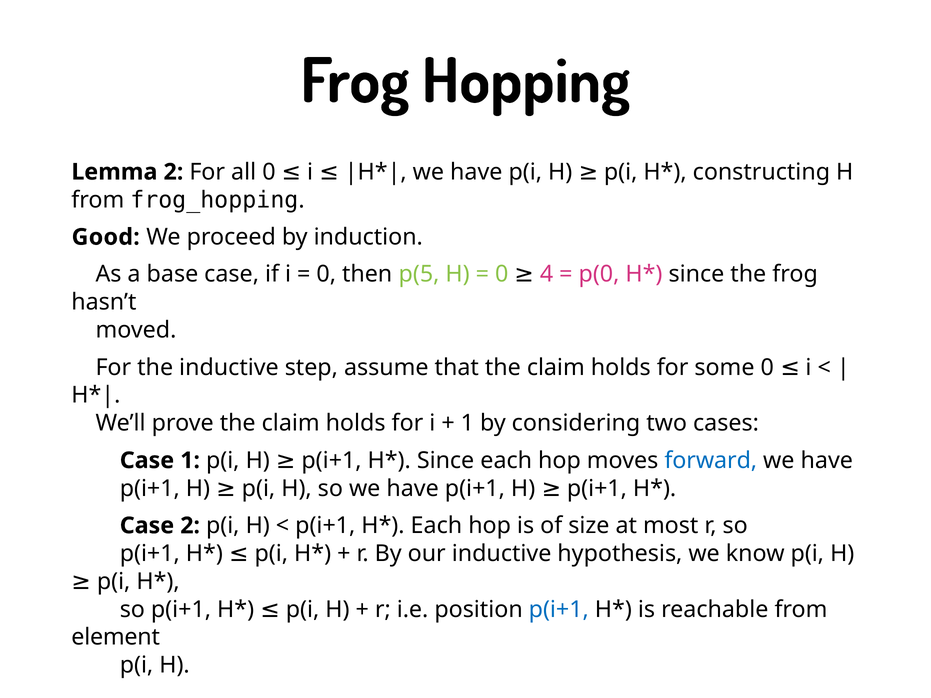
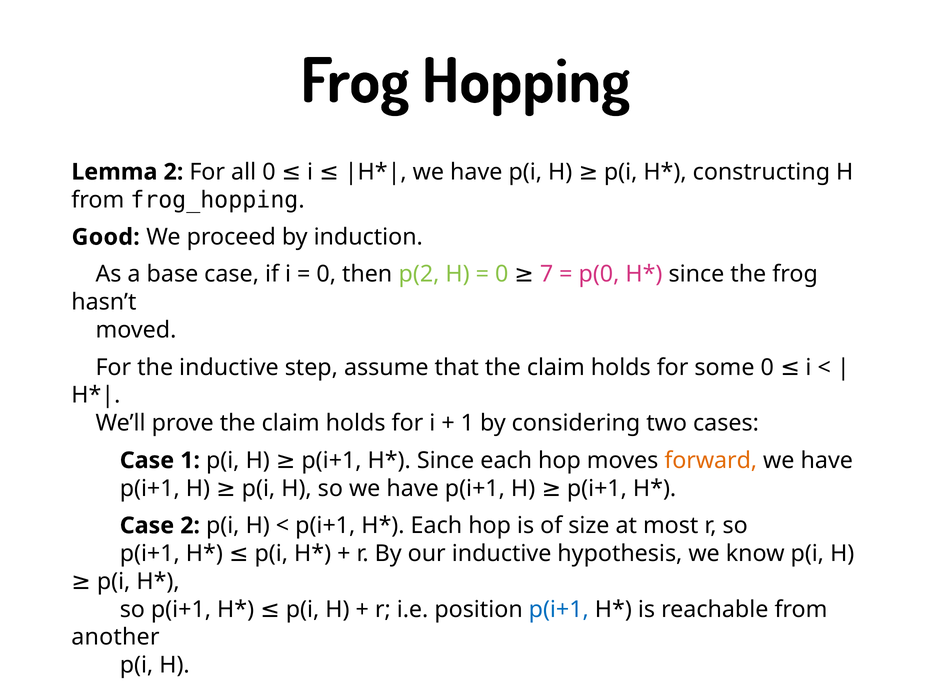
p(5: p(5 -> p(2 (419, 274)
4: 4 -> 7 (547, 274)
forward colour: blue -> orange (711, 461)
element: element -> another (115, 637)
